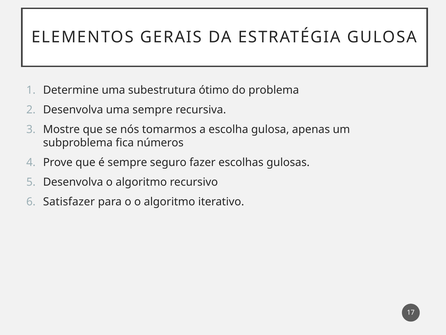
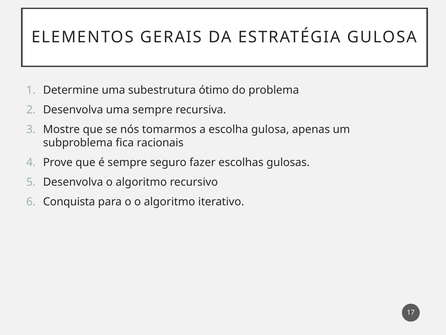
números: números -> racionais (160, 143)
Satisfazer: Satisfazer -> Conquista (69, 201)
